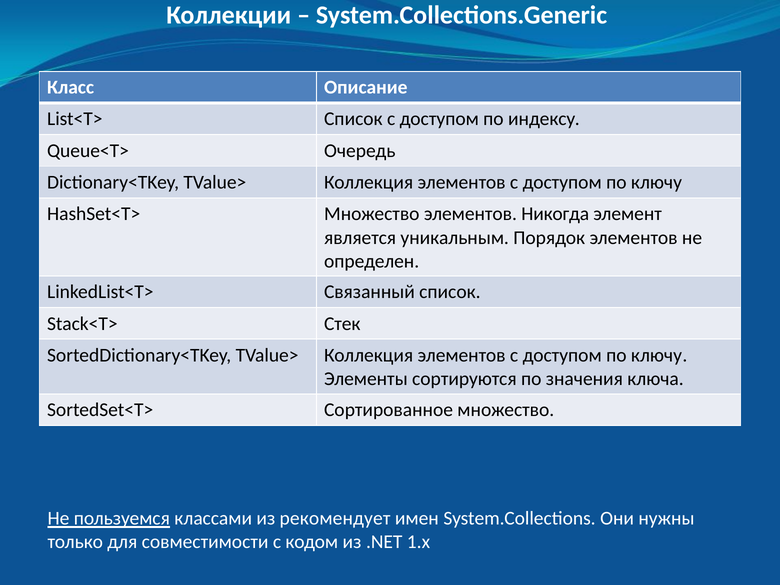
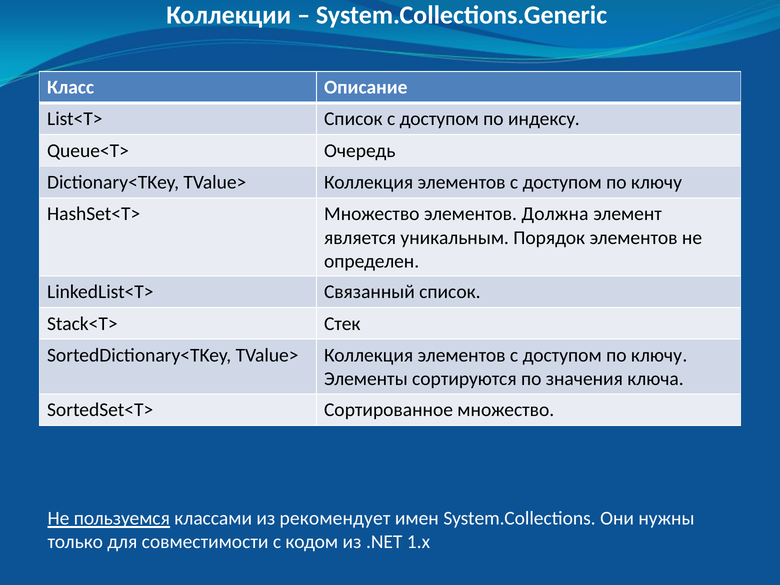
Никогда: Никогда -> Должна (555, 214)
